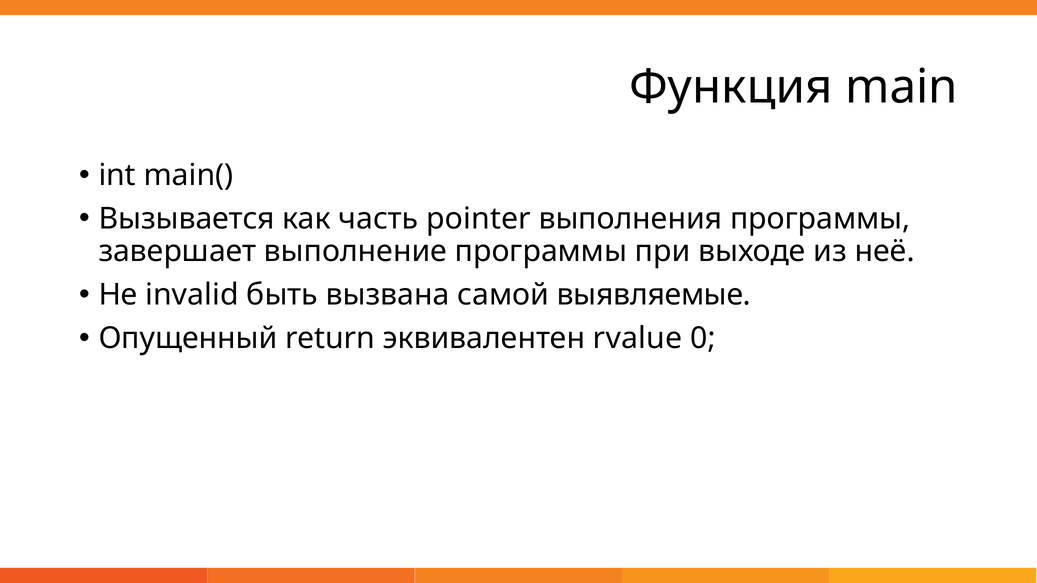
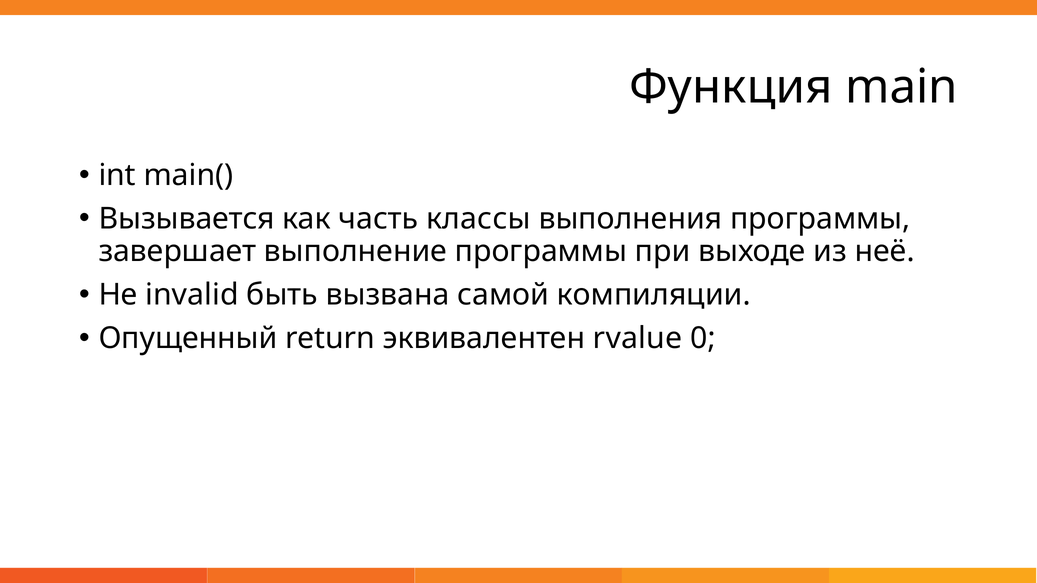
pointer: pointer -> классы (478, 219)
выявляемые: выявляемые -> компиляции (654, 295)
